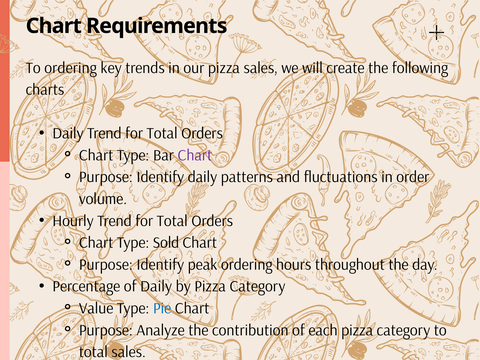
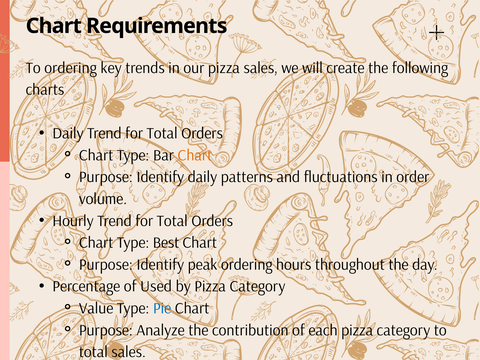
Chart colour: purple -> orange (195, 155)
Sold: Sold -> Best (166, 243)
of Daily: Daily -> Used (156, 286)
